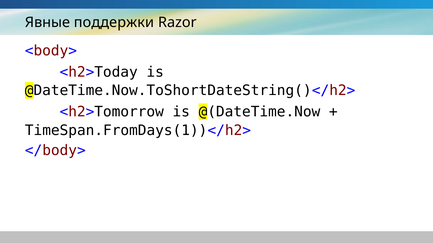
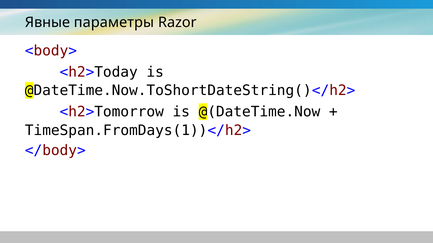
поддержки: поддержки -> параметры (114, 22)
